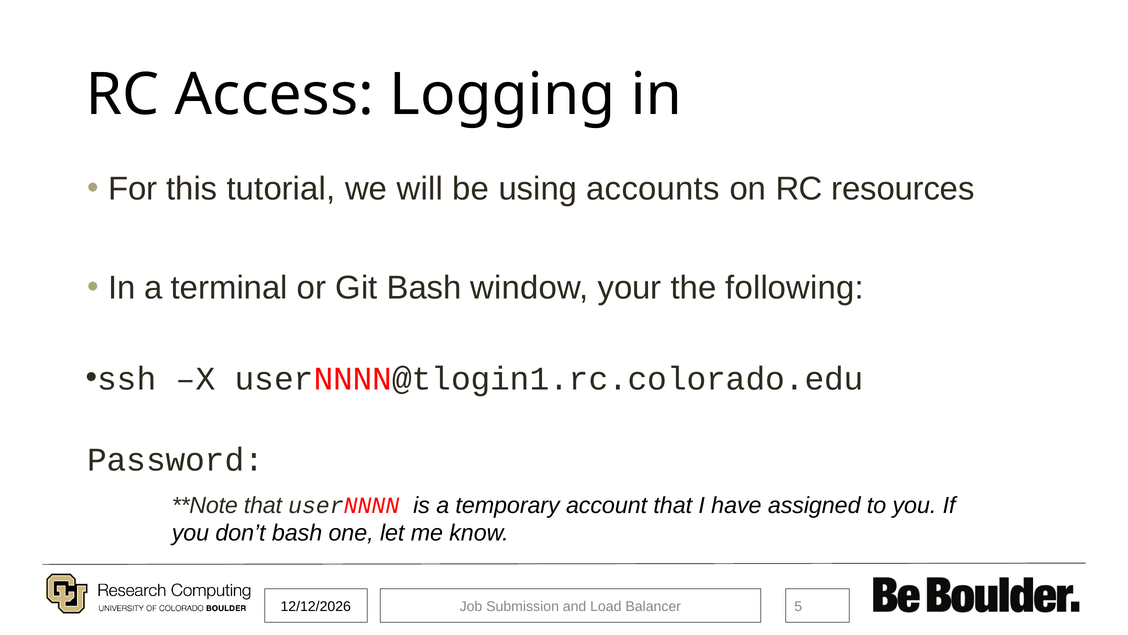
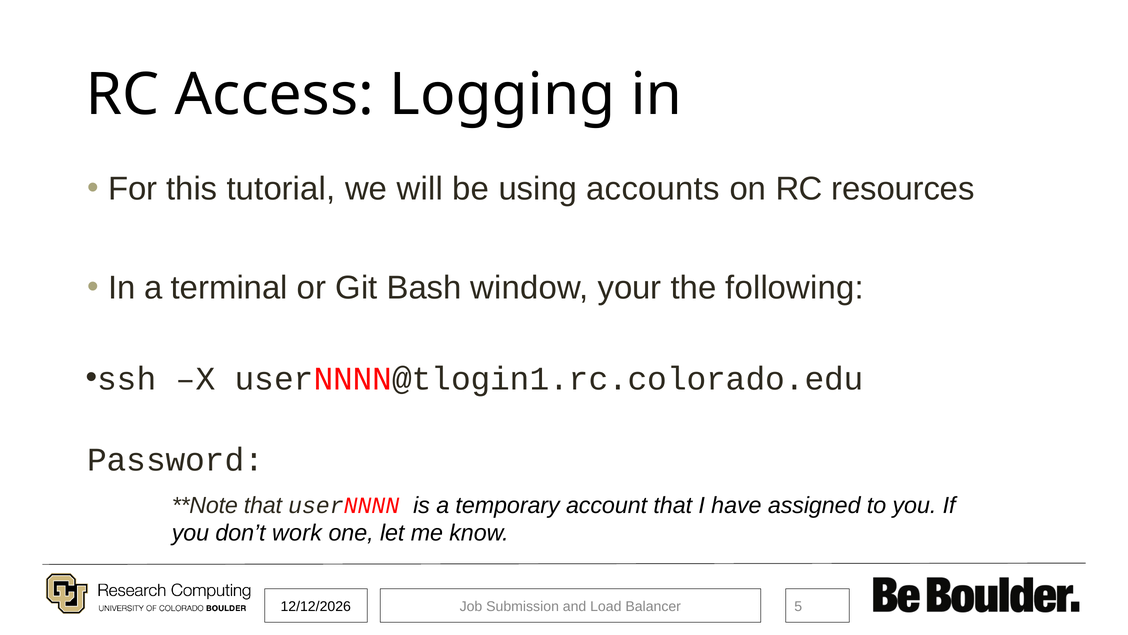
don’t bash: bash -> work (297, 533)
